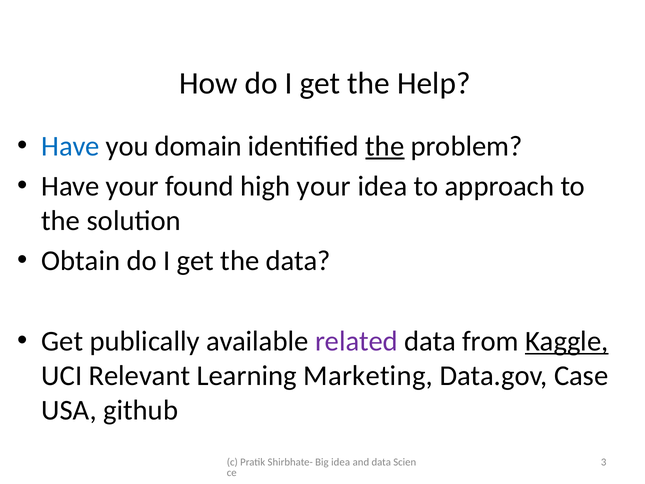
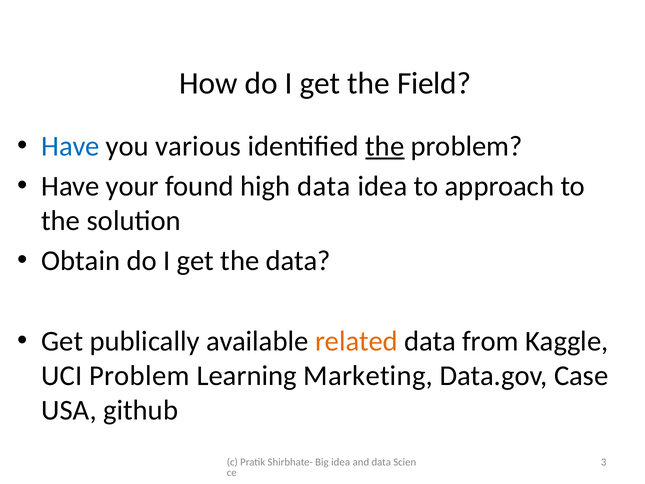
Help: Help -> Field (434, 83)
domain: domain -> various (198, 146)
high your: your -> data (324, 186)
related colour: purple -> orange (356, 341)
Kaggle underline: present -> none (567, 341)
UCI Relevant: Relevant -> Problem (139, 376)
